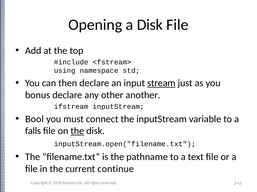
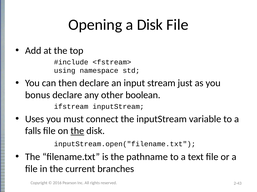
stream underline: present -> none (161, 83)
another: another -> boolean (143, 95)
Bool: Bool -> Uses (35, 119)
continue: continue -> branches (116, 169)
